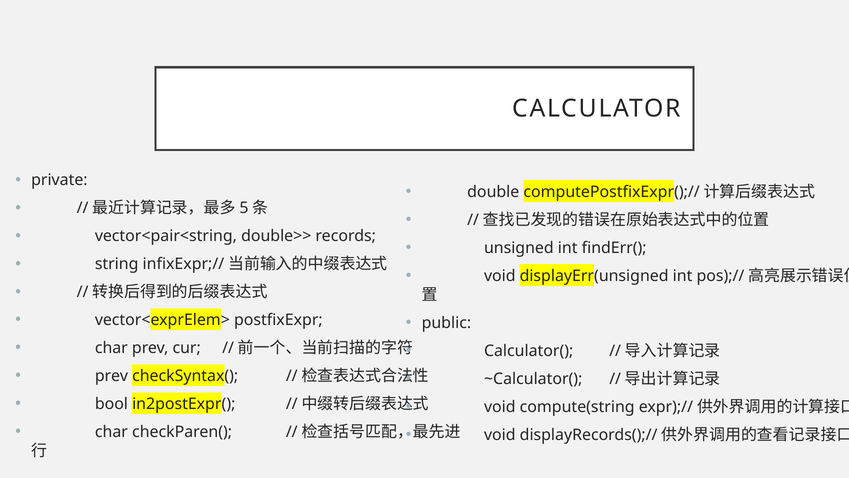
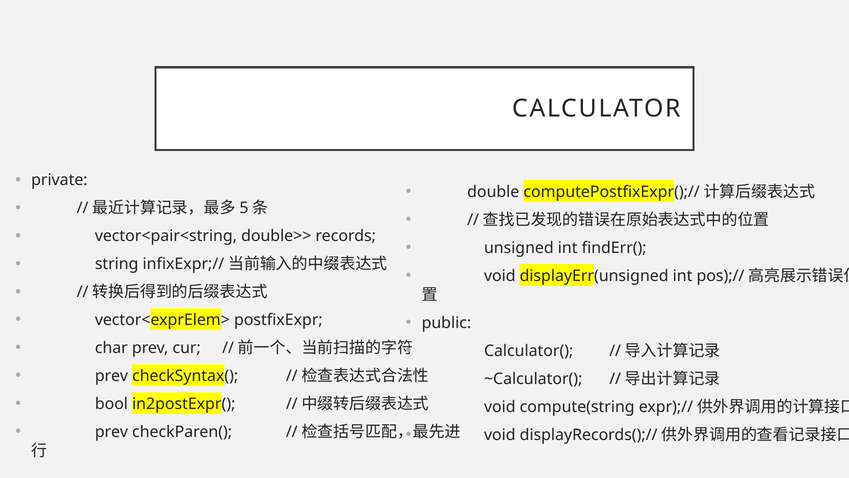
char: char -> prev (111, 432)
